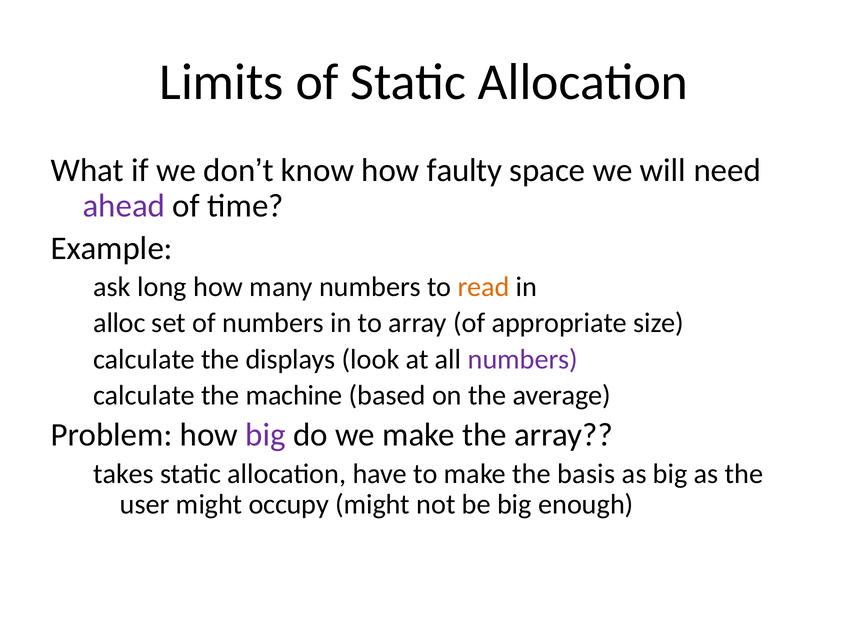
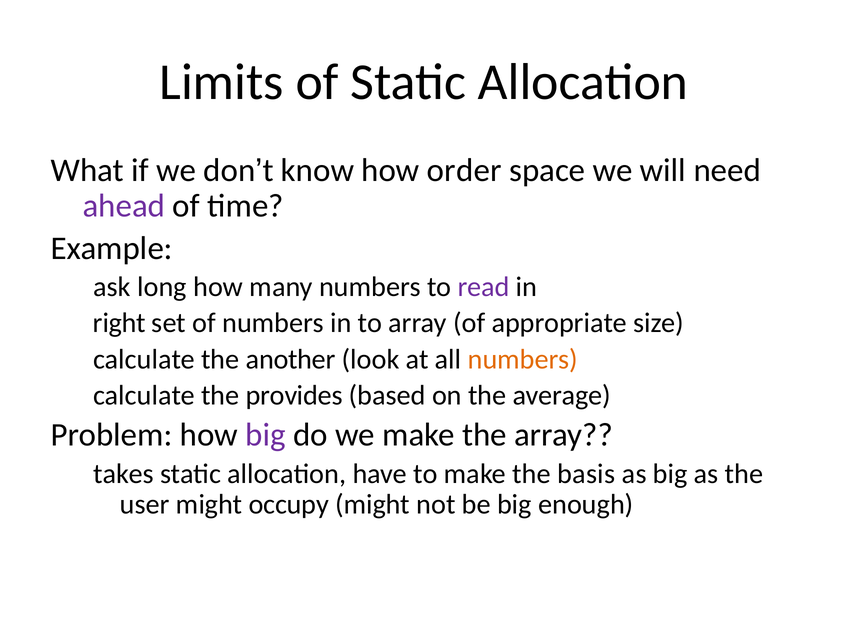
faulty: faulty -> order (464, 170)
read colour: orange -> purple (484, 287)
alloc: alloc -> right (119, 323)
displays: displays -> another (291, 359)
numbers colour: purple -> orange (523, 359)
machine: machine -> provides (294, 395)
